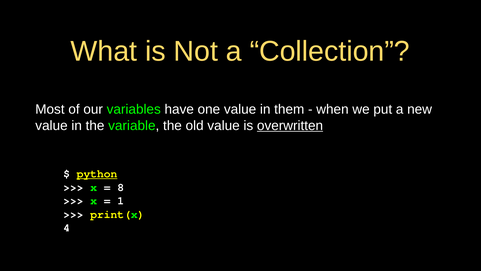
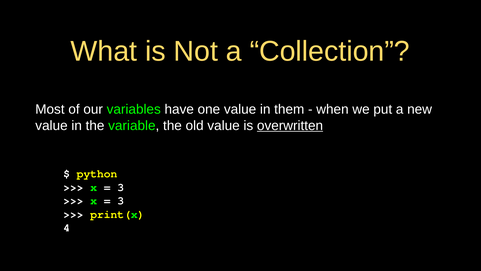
python underline: present -> none (97, 173)
8: 8 -> 3 (121, 187)
1: 1 -> 3 (121, 201)
